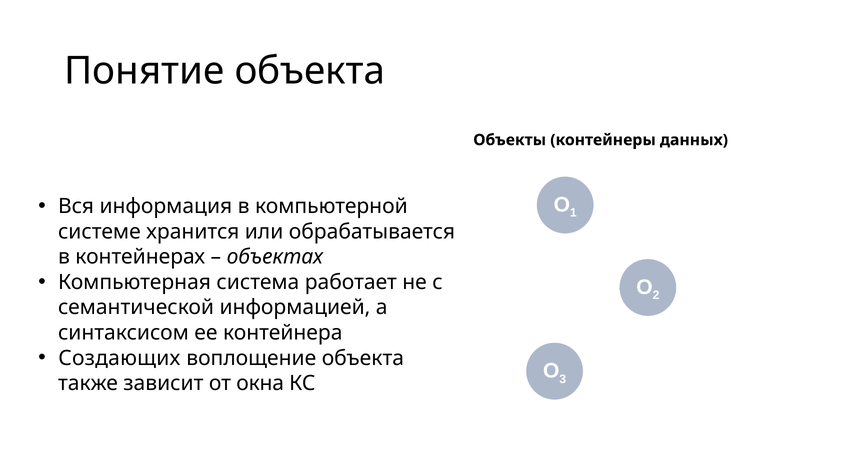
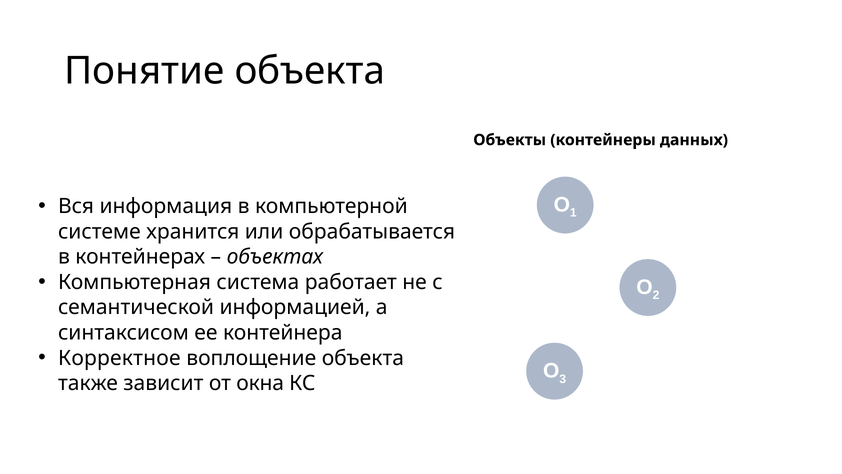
Создающих: Создающих -> Корректное (119, 358)
